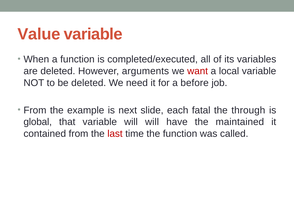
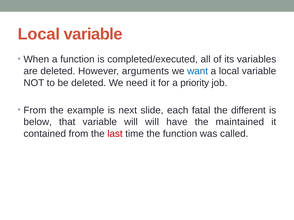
Value: Value -> Local (39, 34)
want colour: red -> blue (198, 71)
before: before -> priority (195, 83)
through: through -> different (248, 110)
global: global -> below (38, 122)
